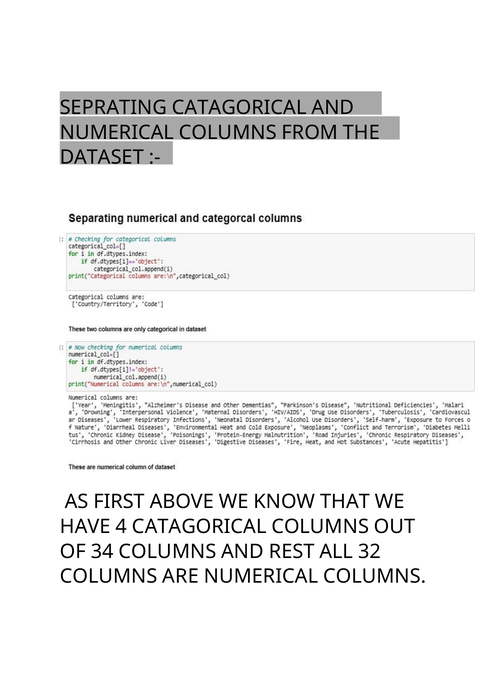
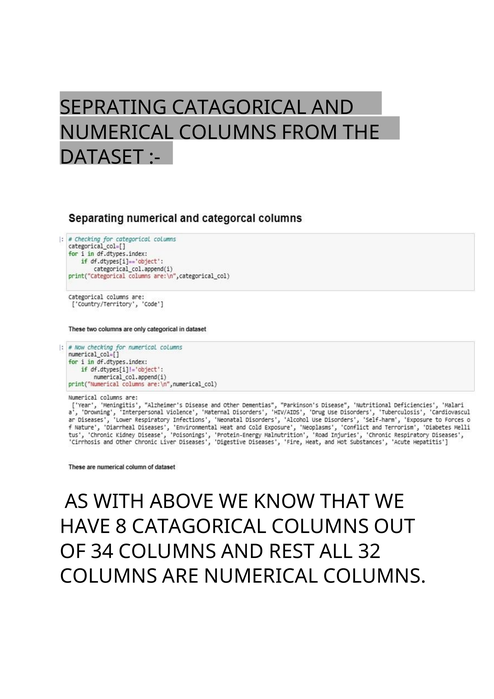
FIRST: FIRST -> WITH (119, 502)
4: 4 -> 8 (121, 527)
